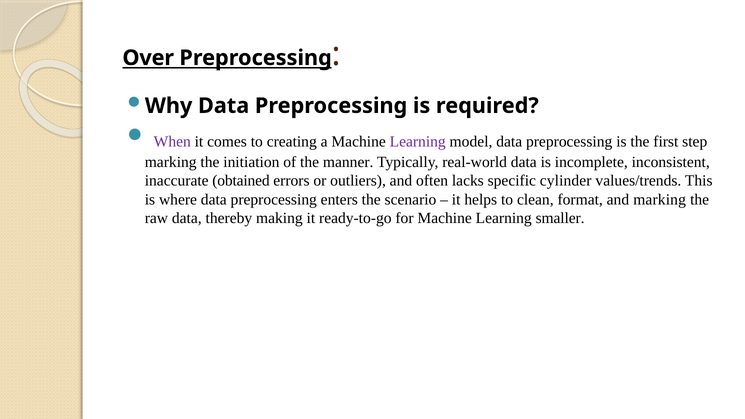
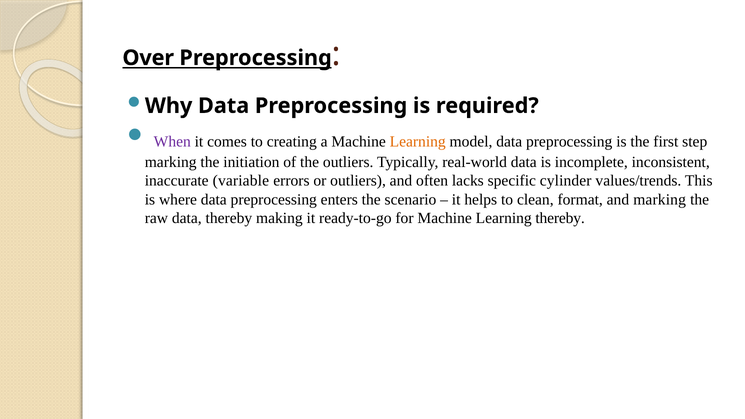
Learning colour: purple -> orange (418, 142)
the manner: manner -> outliers (348, 162)
obtained: obtained -> variable (241, 181)
Learning smaller: smaller -> thereby (560, 218)
